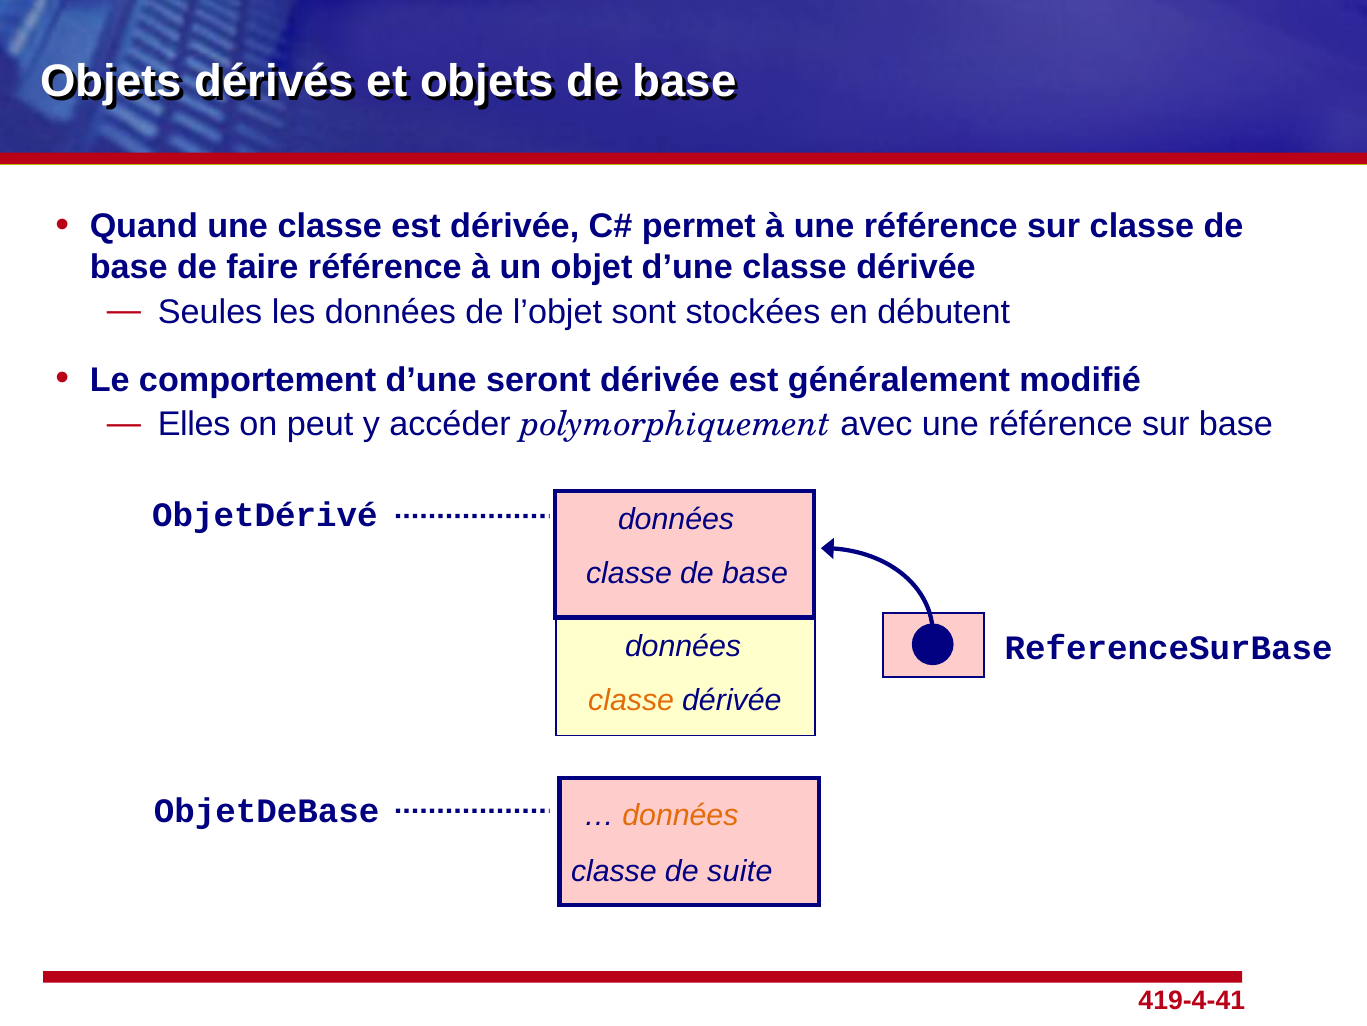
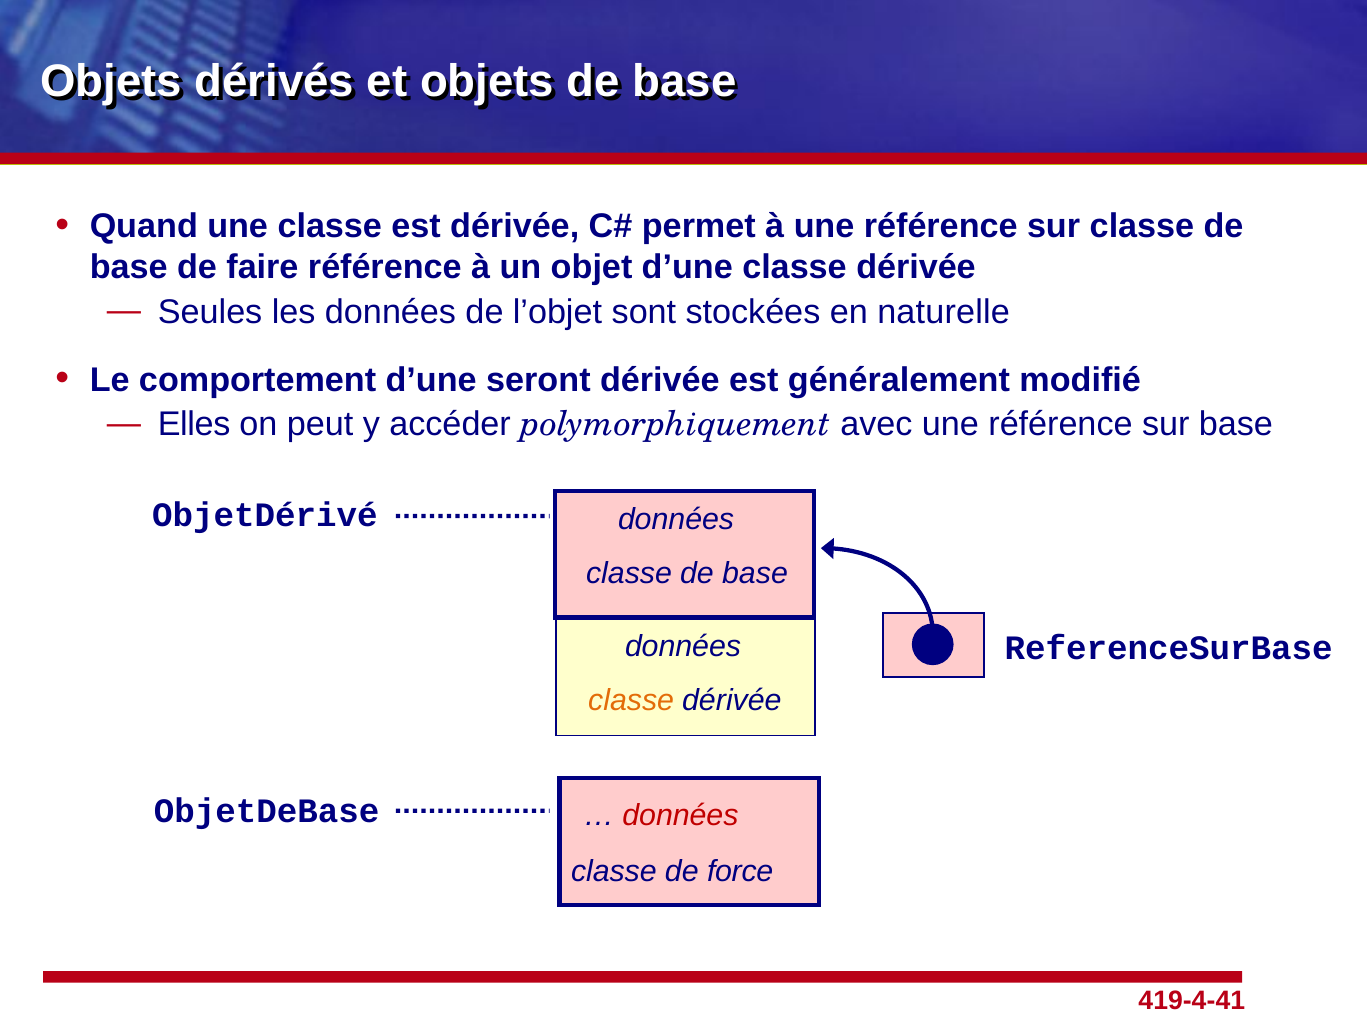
débutent: débutent -> naturelle (944, 312)
données colour: orange -> red (680, 815)
suite: suite -> force (740, 871)
